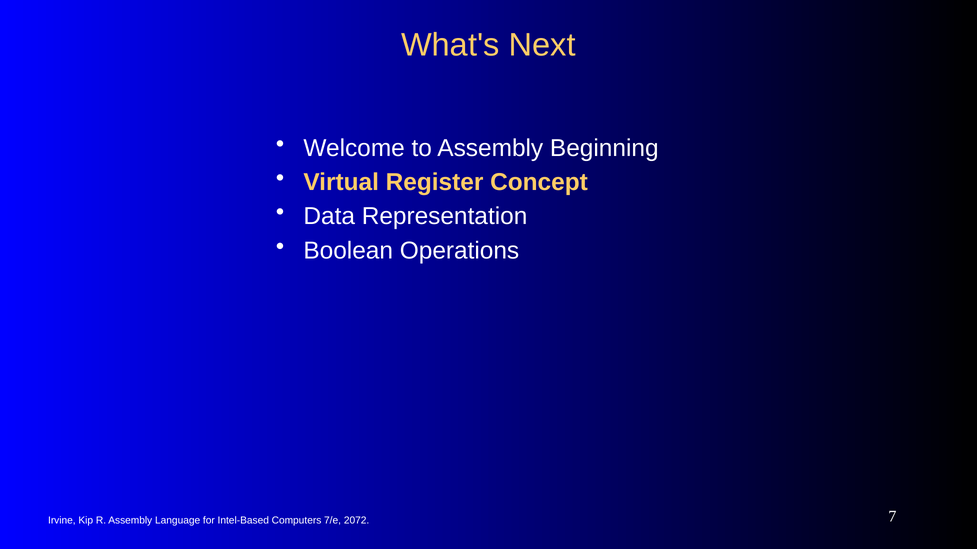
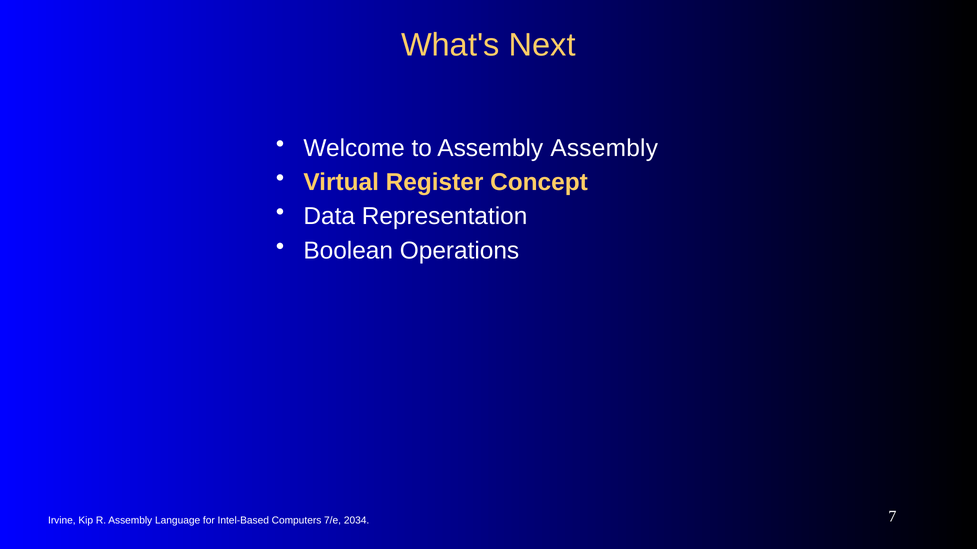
Assembly Beginning: Beginning -> Assembly (604, 148)
2072: 2072 -> 2034 (357, 521)
